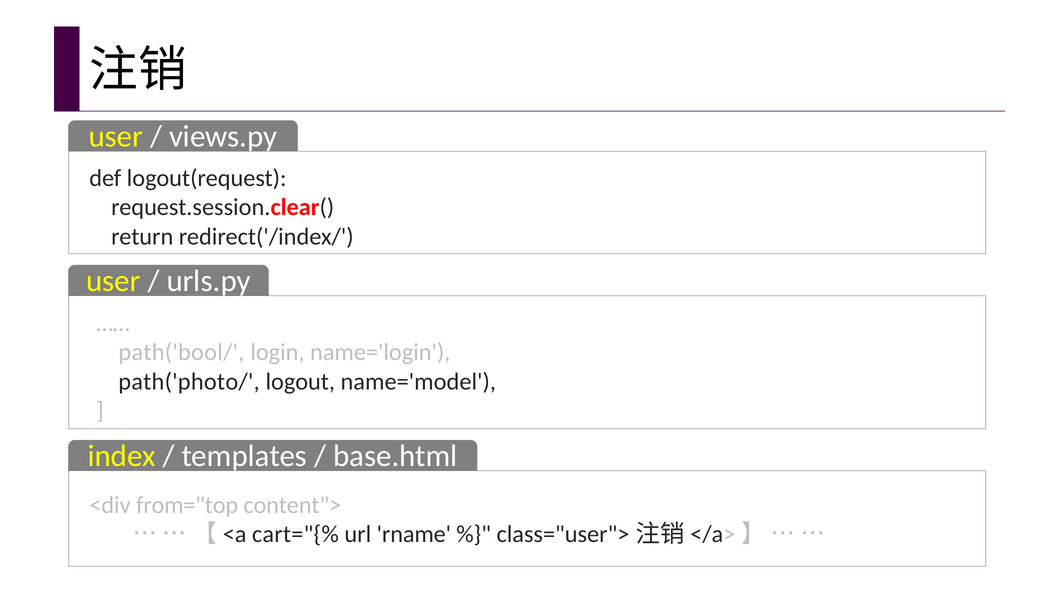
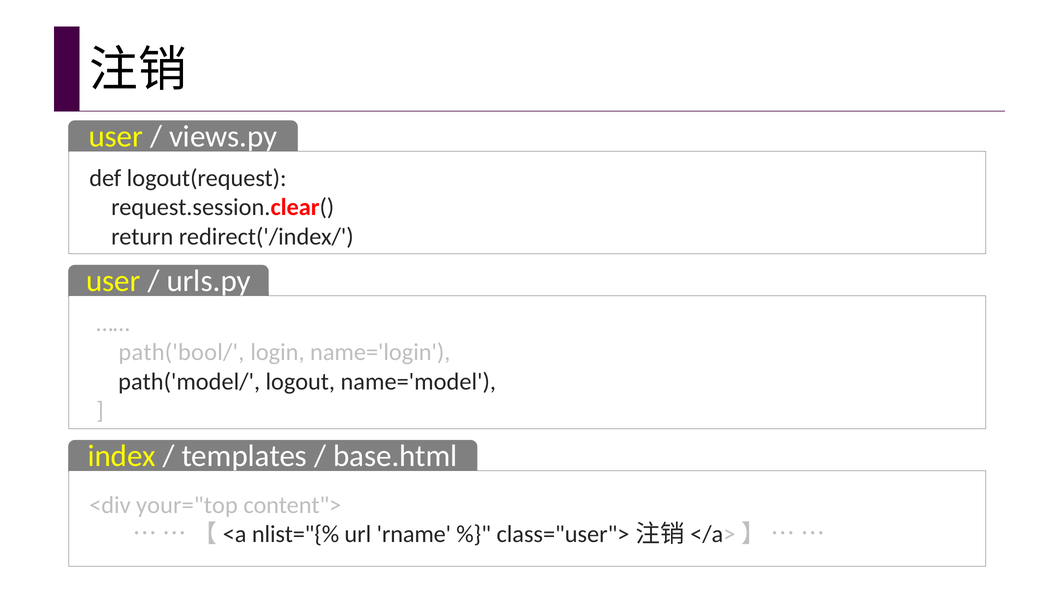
path('photo/: path('photo/ -> path('model/ (189, 381)
from="top: from="top -> your="top (187, 505)
cart="{%: cart="{% -> nlist="{% (296, 534)
